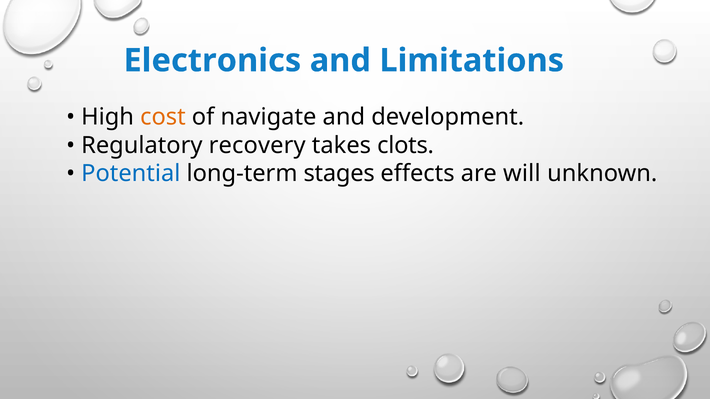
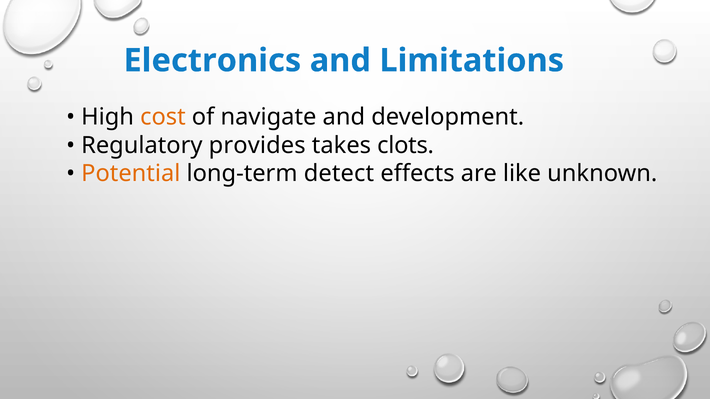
recovery: recovery -> provides (257, 145)
Potential colour: blue -> orange (131, 174)
stages: stages -> detect (339, 174)
will: will -> like (522, 174)
